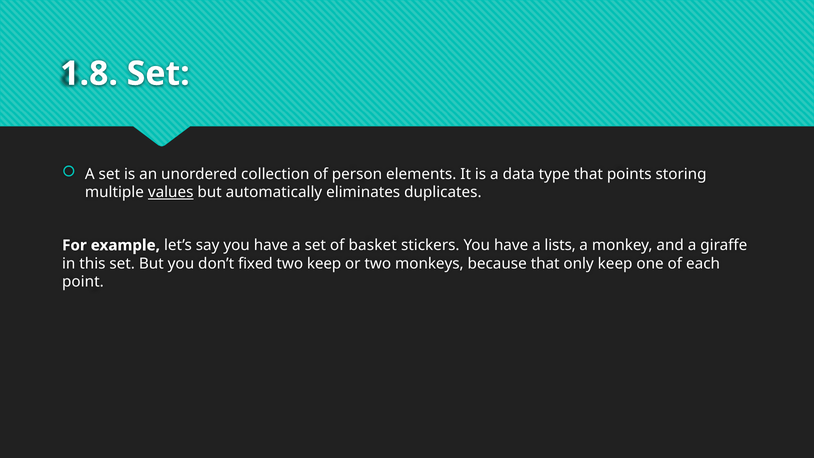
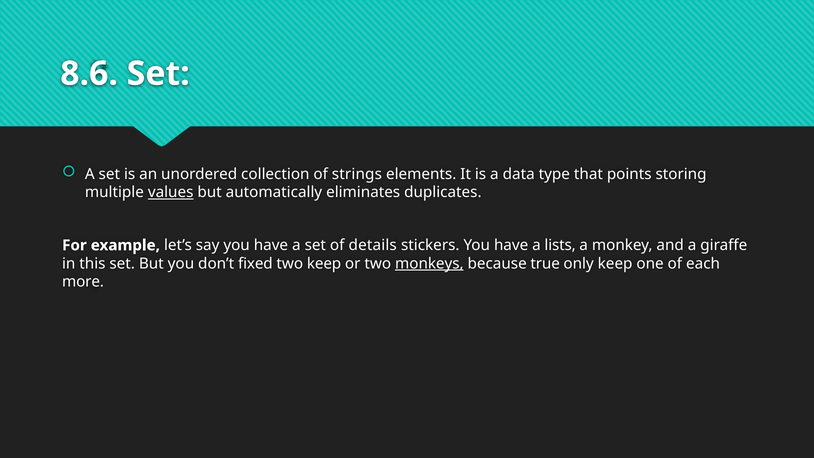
1.8: 1.8 -> 8.6 (89, 74)
person: person -> strings (357, 174)
basket: basket -> details (373, 245)
monkeys underline: none -> present (429, 264)
because that: that -> true (545, 264)
point: point -> more (83, 282)
